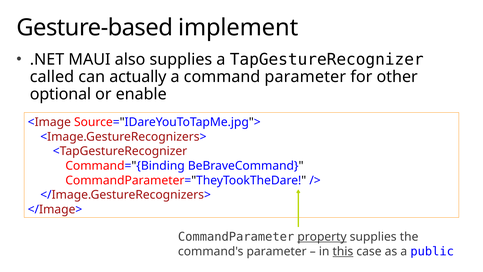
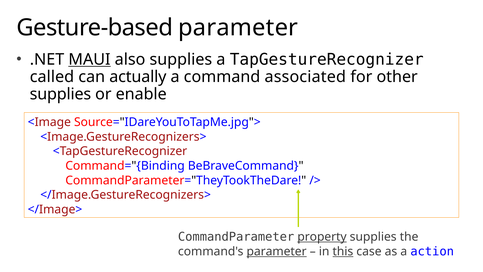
Gesture-based implement: implement -> parameter (238, 28)
MAUI underline: none -> present (89, 59)
command parameter: parameter -> associated (305, 77)
optional: optional -> supplies (60, 94)
parameter underline: none -> present (277, 251)
public: public -> action (432, 251)
